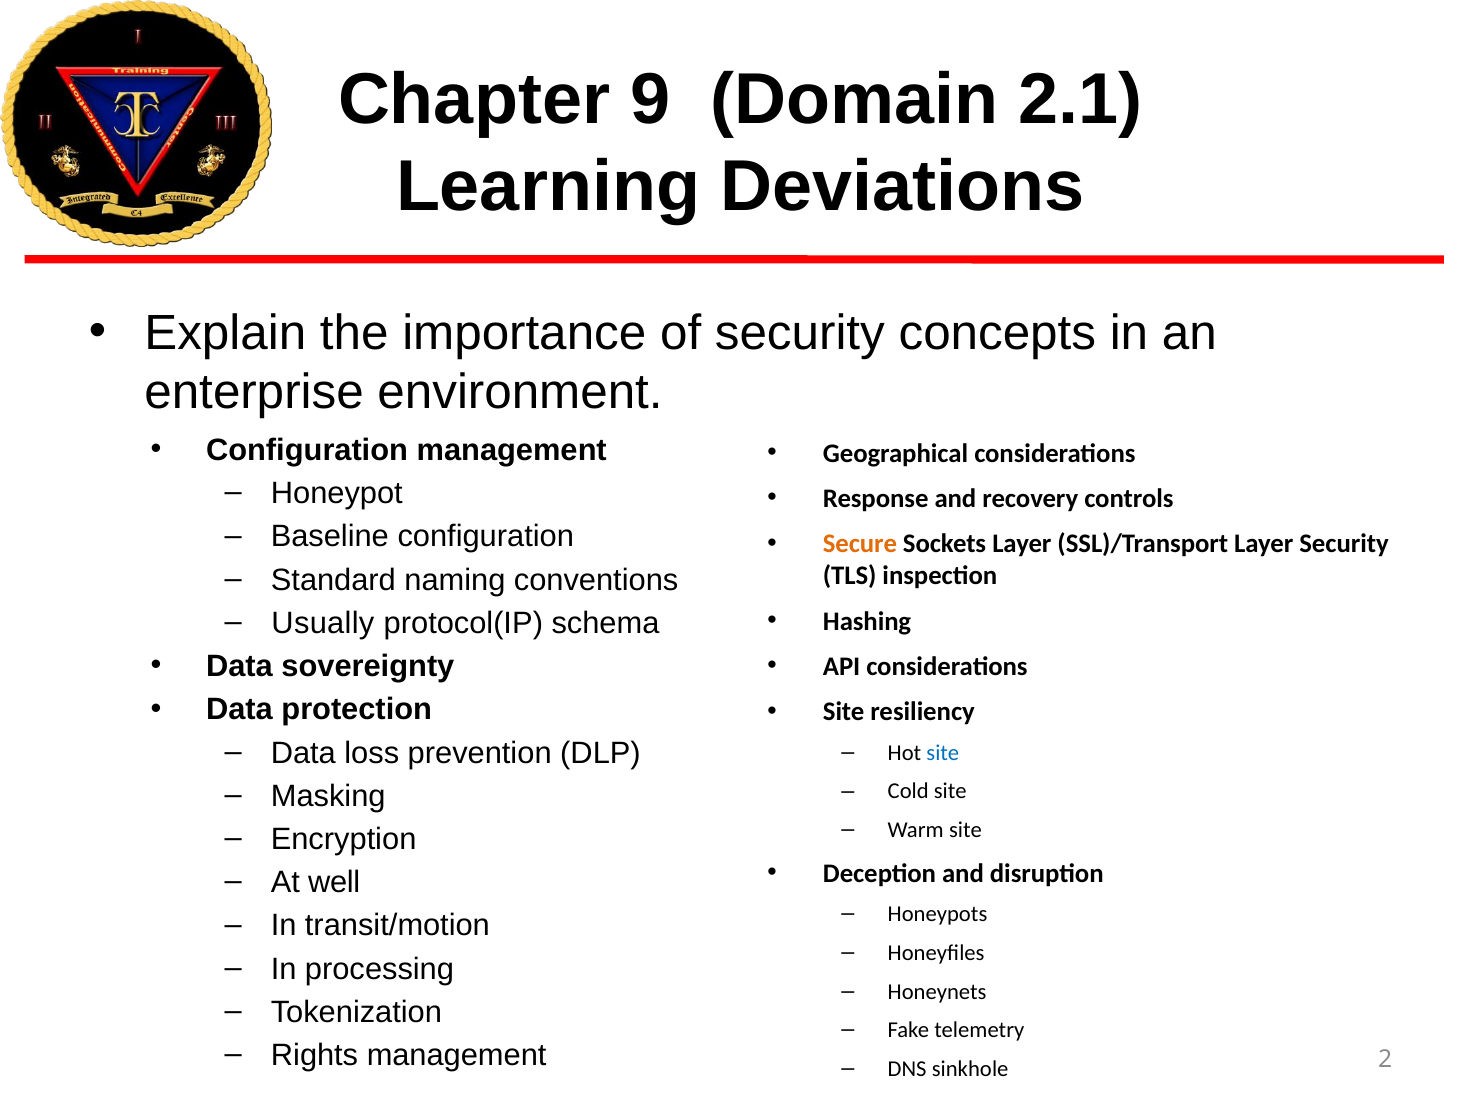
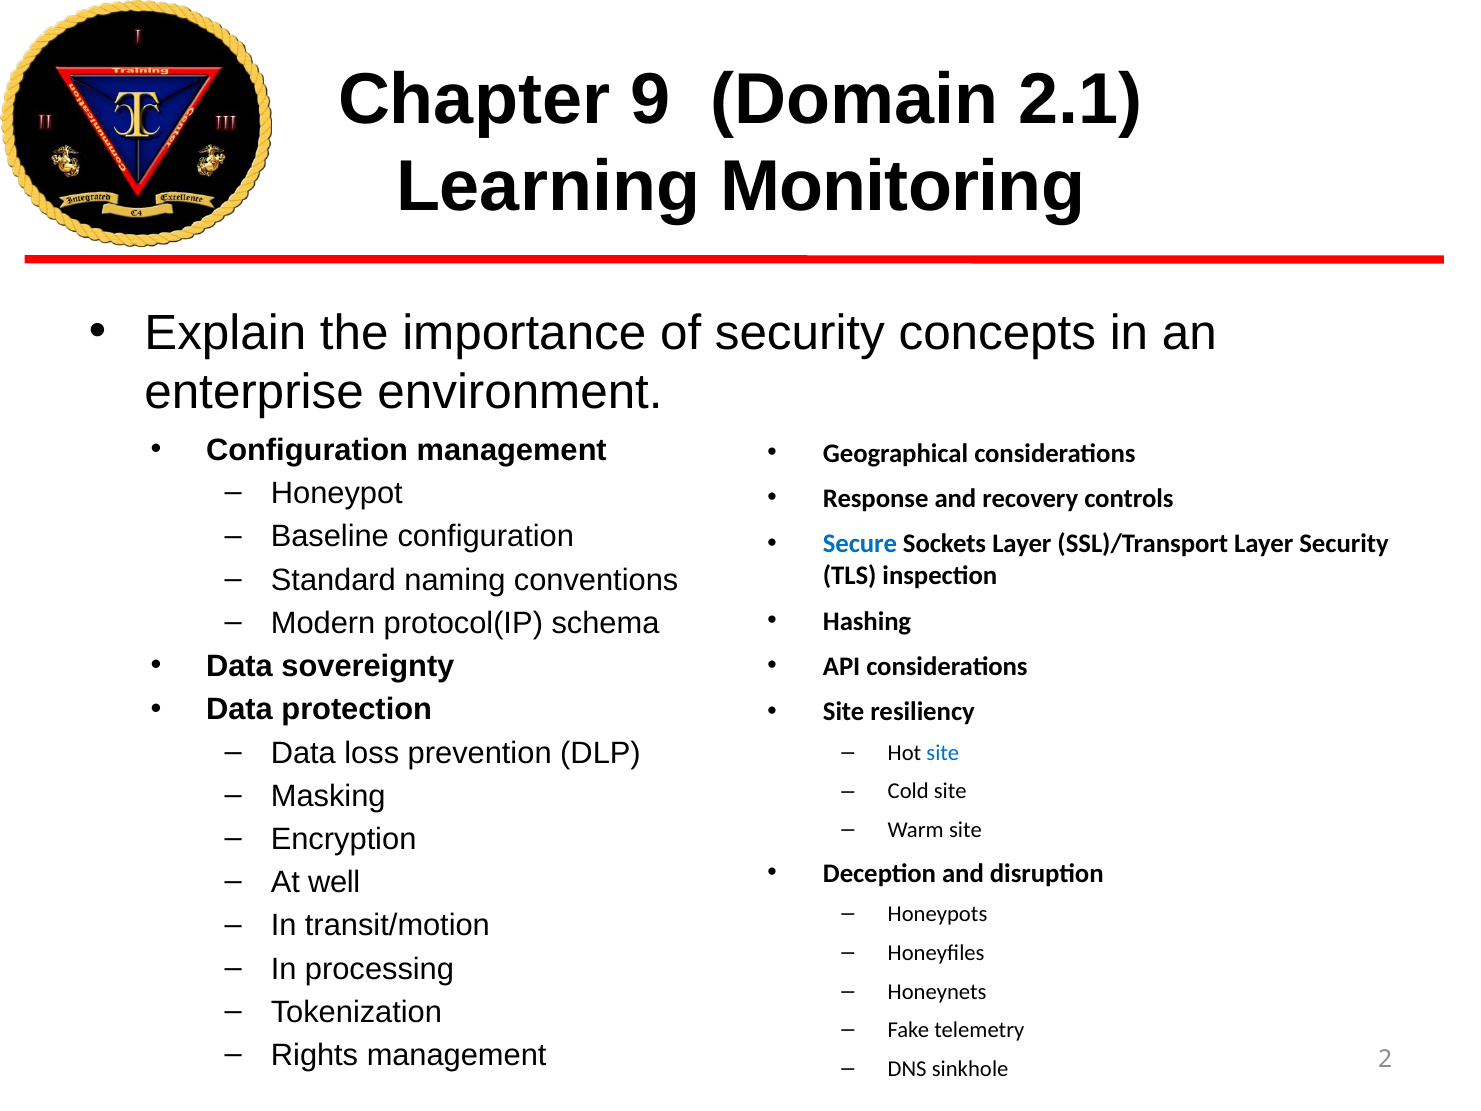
Deviations: Deviations -> Monitoring (903, 186)
Secure colour: orange -> blue (860, 544)
Usually: Usually -> Modern (323, 623)
